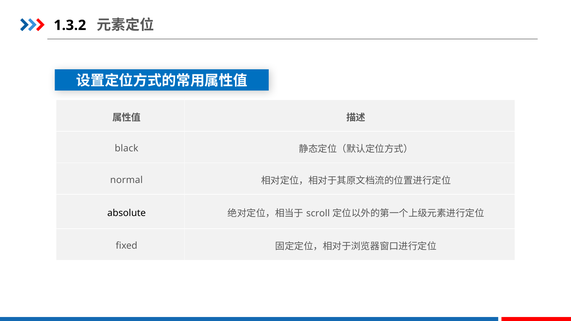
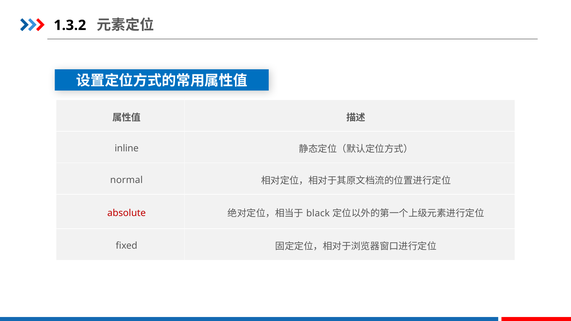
black: black -> inline (127, 149)
absolute colour: black -> red (127, 213)
scroll: scroll -> black (318, 214)
